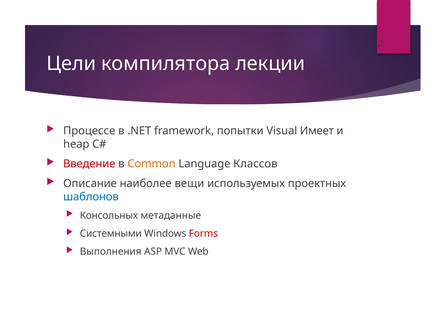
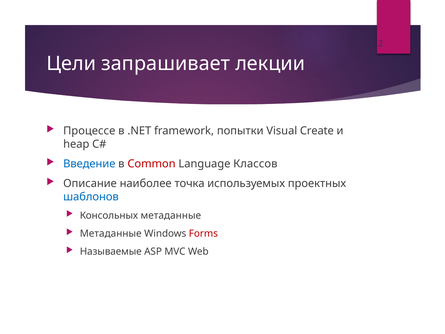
компилятора: компилятора -> запрашивает (166, 64)
Имеет: Имеет -> Create (317, 131)
Введение colour: red -> blue (89, 164)
Common colour: orange -> red (152, 164)
вещи: вещи -> точка (190, 183)
Системными: Системными -> Метаданные (111, 233)
Выполнения: Выполнения -> Называемые (111, 251)
